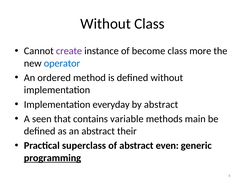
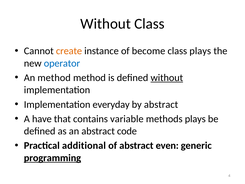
create colour: purple -> orange (69, 51)
class more: more -> plays (200, 51)
An ordered: ordered -> method (54, 78)
without underline: none -> present (167, 78)
seen: seen -> have (42, 119)
methods main: main -> plays (195, 119)
their: their -> code (127, 131)
superclass: superclass -> additional (84, 145)
